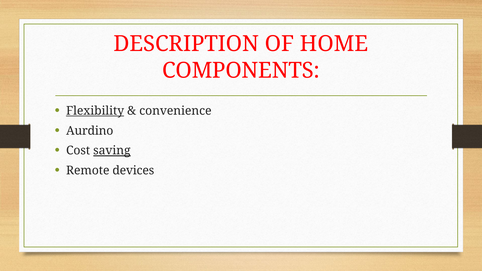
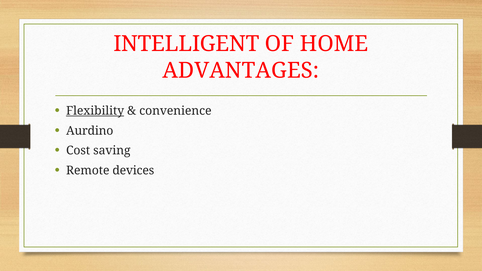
DESCRIPTION: DESCRIPTION -> INTELLIGENT (186, 44)
COMPONENTS: COMPONENTS -> ADVANTAGES (241, 70)
saving underline: present -> none (112, 151)
